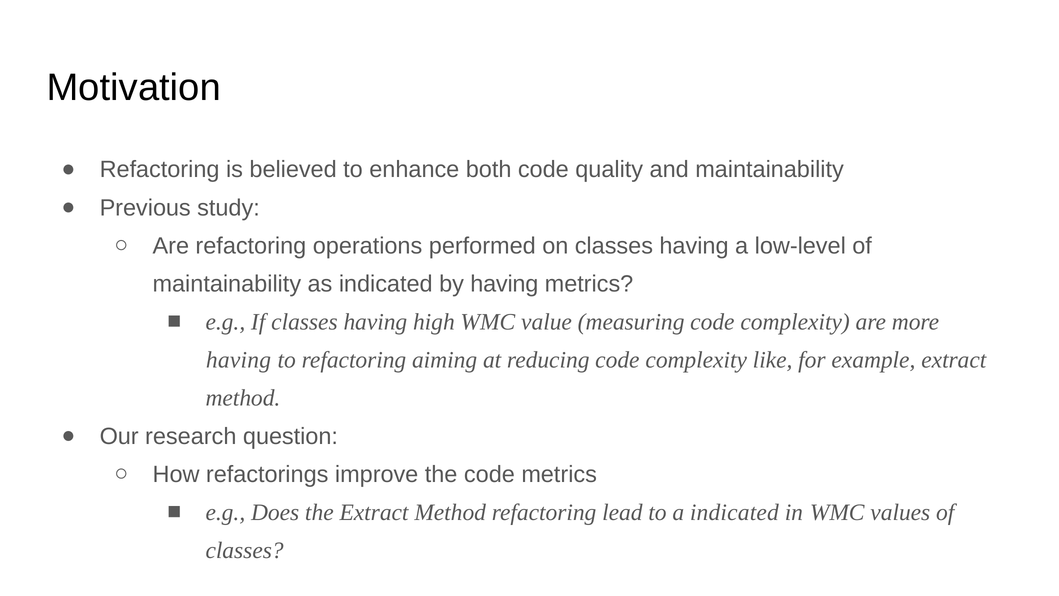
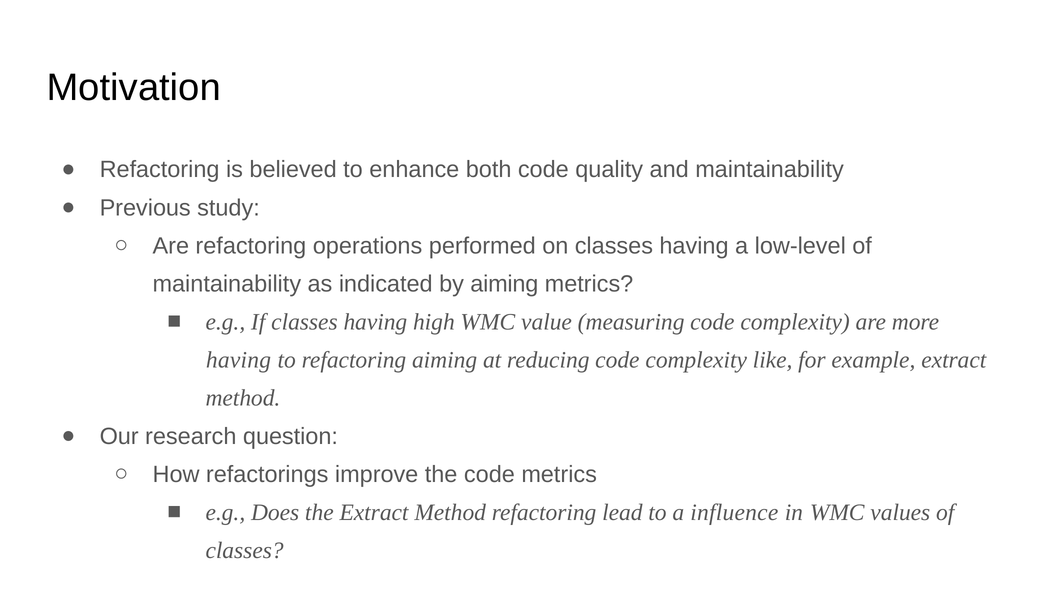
by having: having -> aiming (504, 284)
a indicated: indicated -> influence (734, 512)
